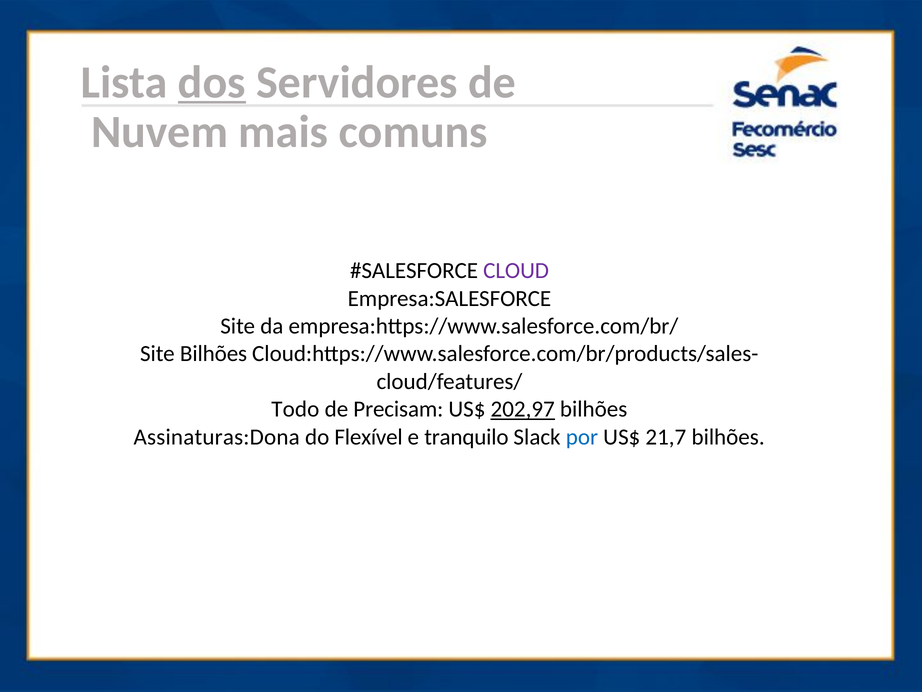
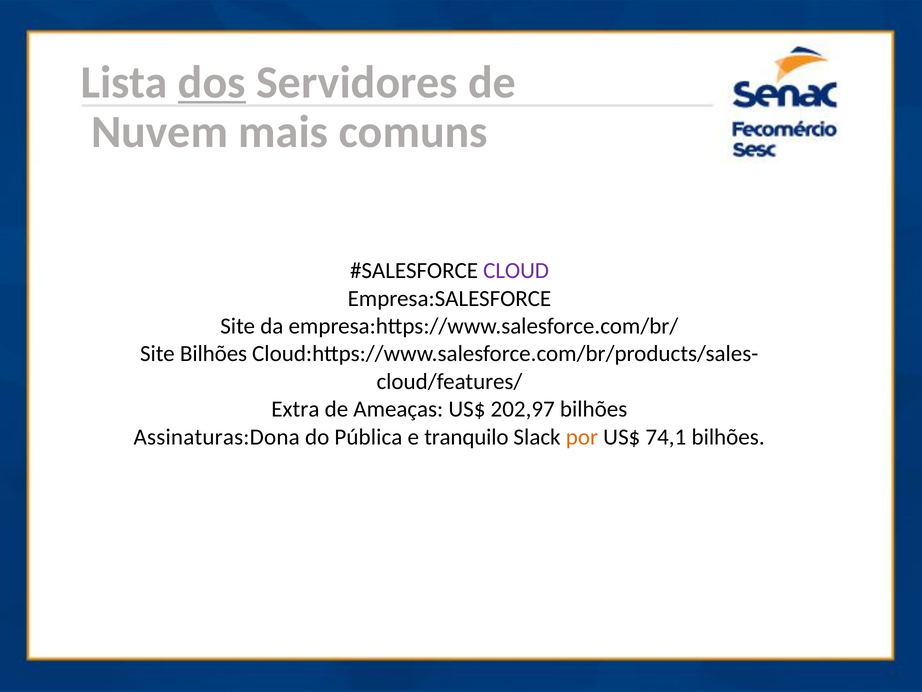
Todo: Todo -> Extra (295, 409)
Precisam: Precisam -> Ameaças (398, 409)
202,97 underline: present -> none (523, 409)
Flexível: Flexível -> Pública (368, 437)
por colour: blue -> orange (582, 437)
21,7: 21,7 -> 74,1 (666, 437)
